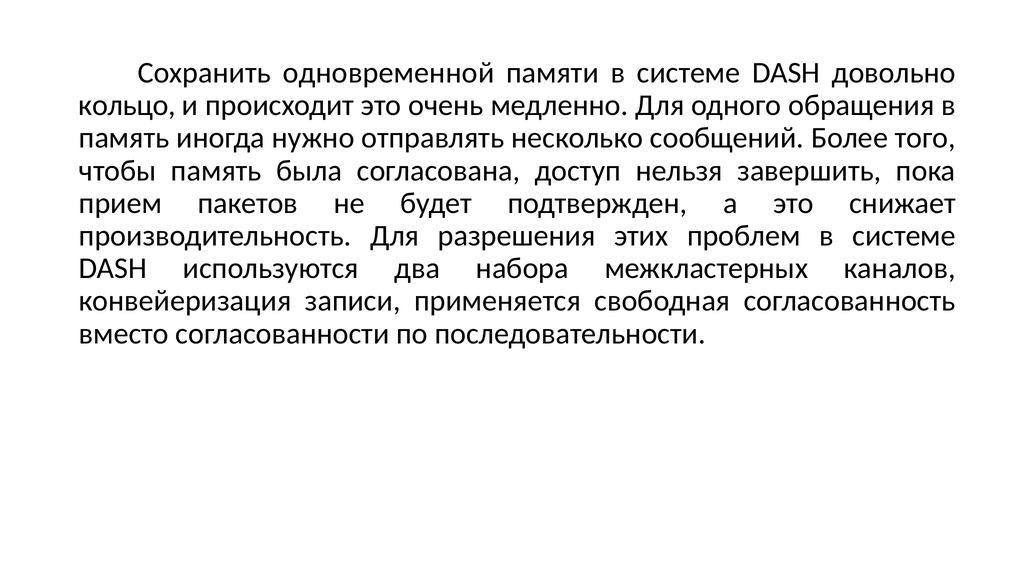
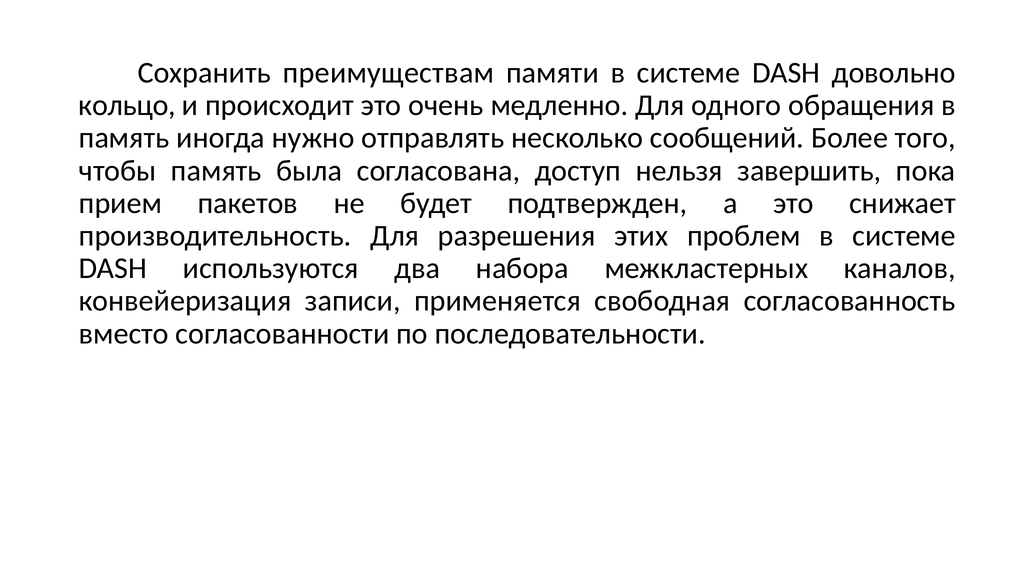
одновременной: одновременной -> преимуществам (388, 73)
